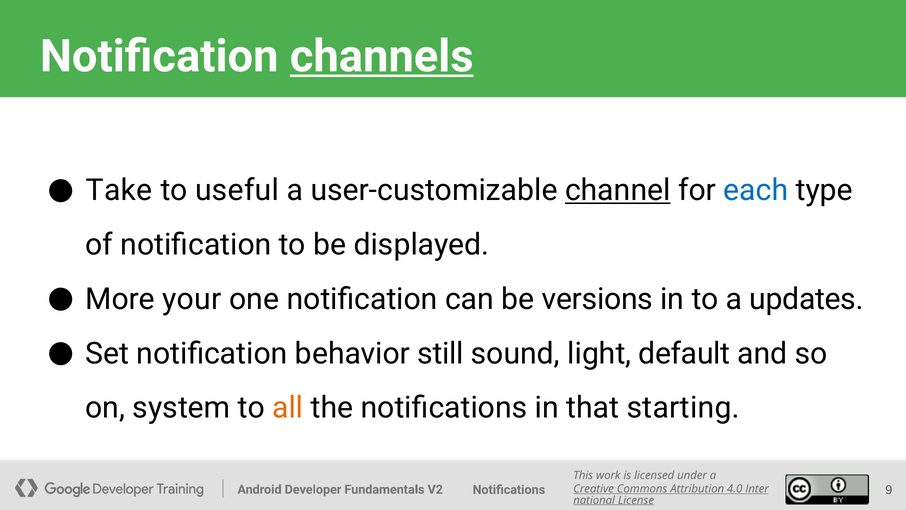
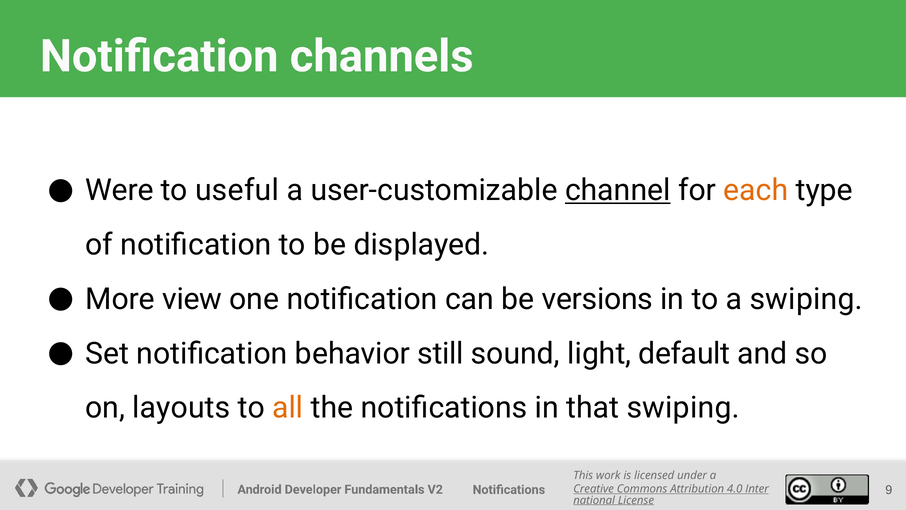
channels underline: present -> none (382, 56)
Take: Take -> Were (119, 190)
each colour: blue -> orange (756, 190)
your: your -> view (192, 299)
a updates: updates -> swiping (806, 299)
system: system -> layouts (181, 408)
that starting: starting -> swiping (683, 408)
